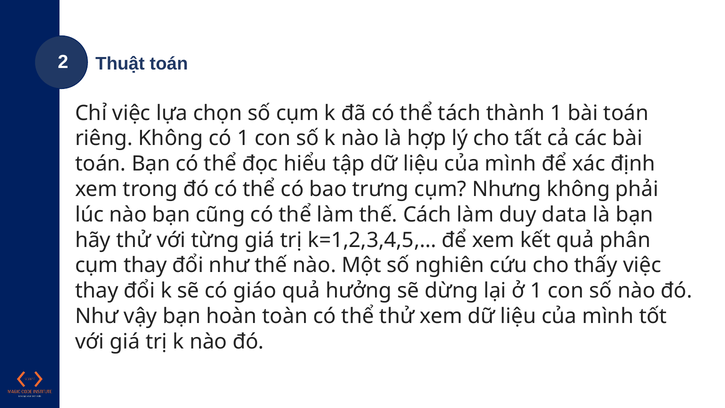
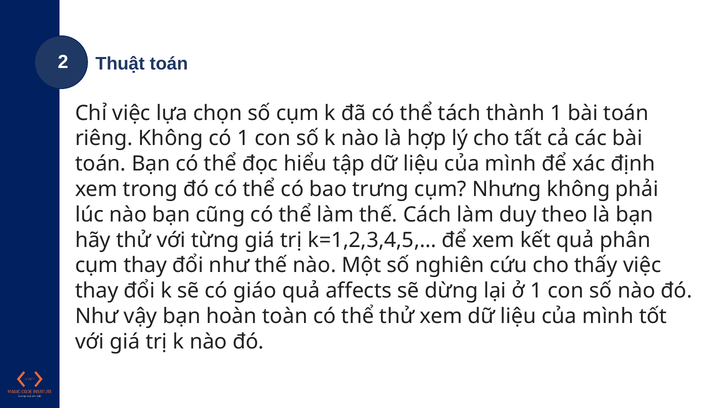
data: data -> theo (565, 215)
hưởng: hưởng -> affects (359, 291)
